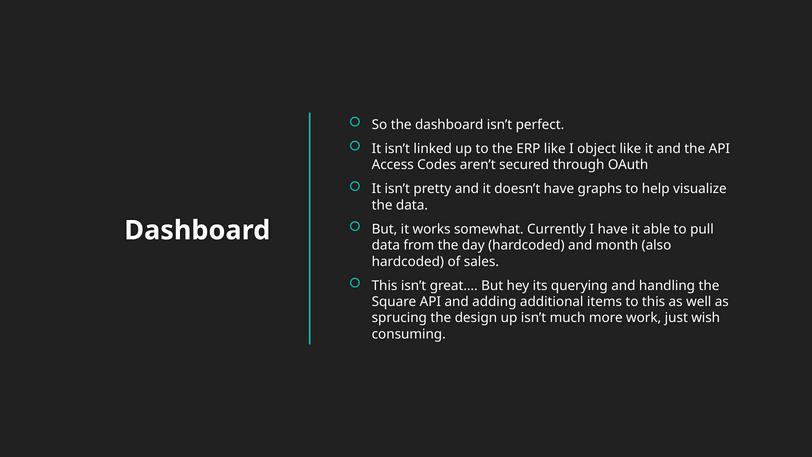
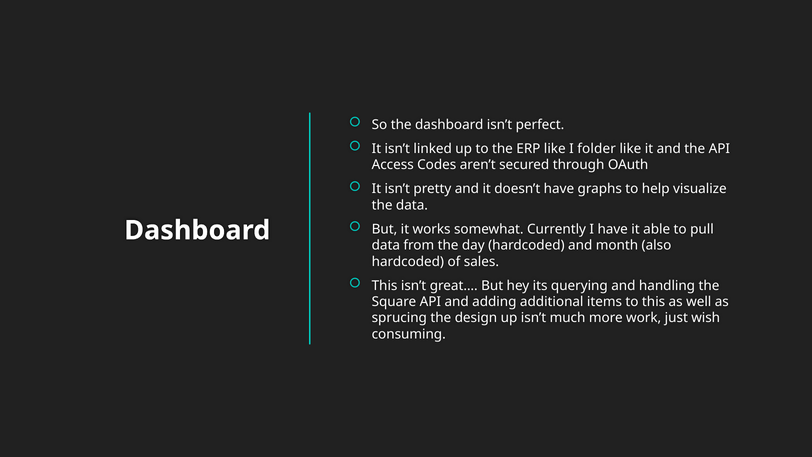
object: object -> folder (597, 149)
